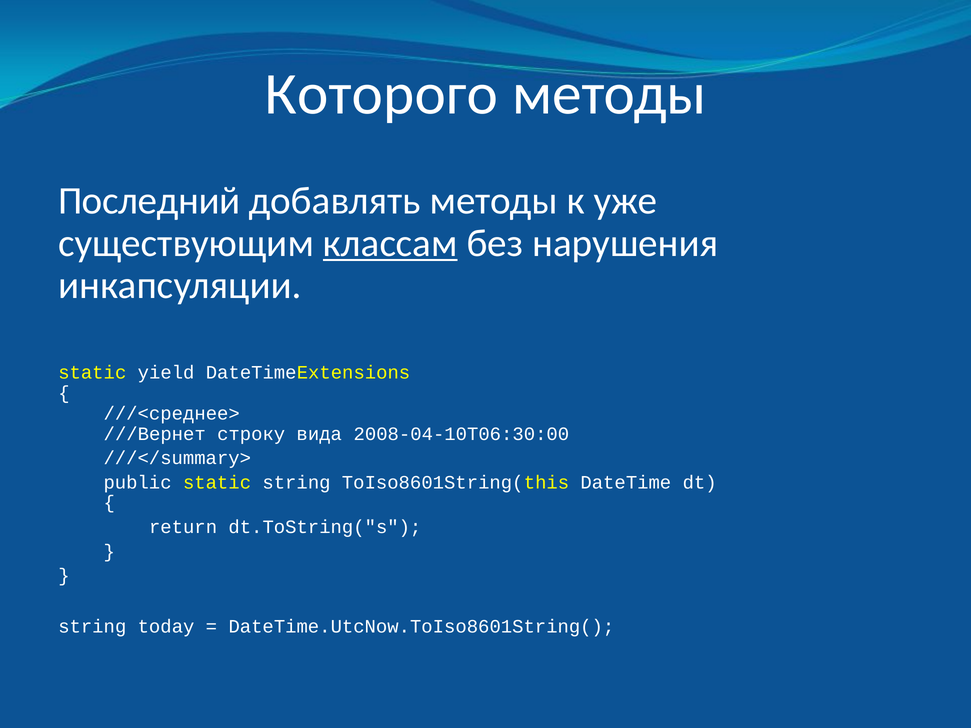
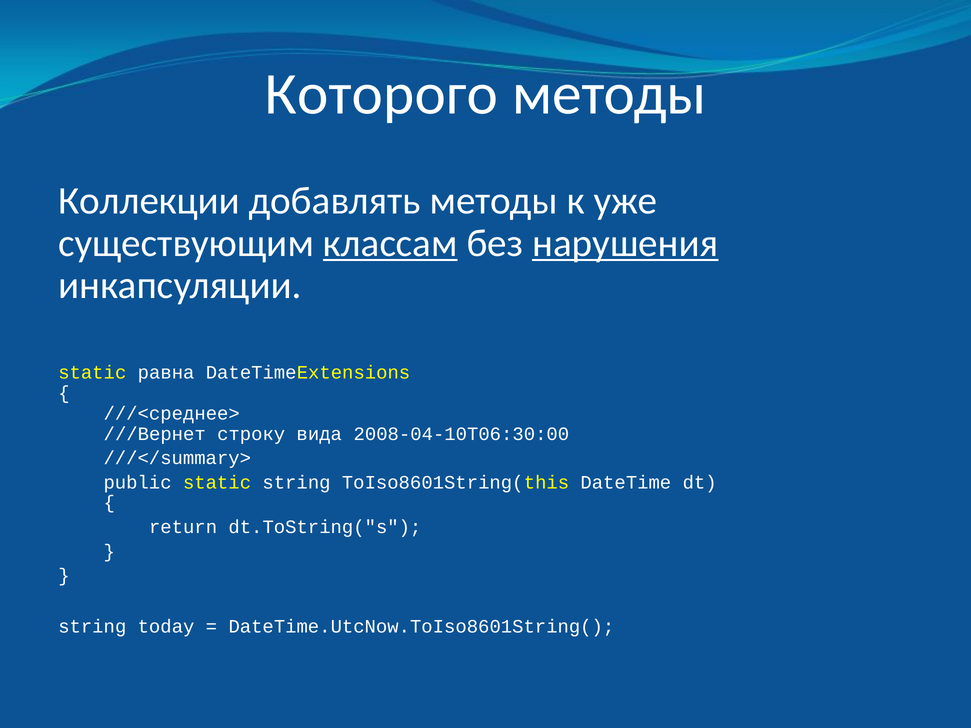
Последний: Последний -> Коллекции (149, 201)
нарушения underline: none -> present (625, 243)
yield: yield -> равна (166, 373)
